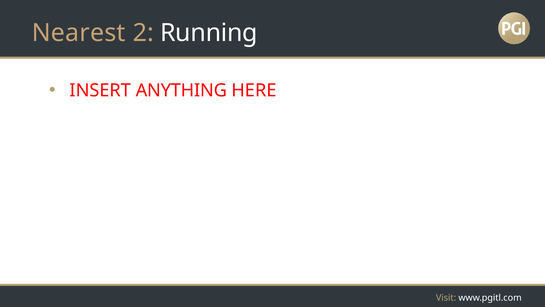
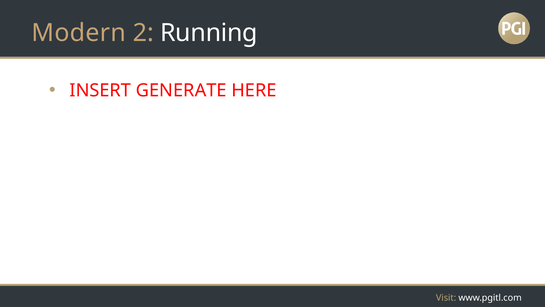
Nearest: Nearest -> Modern (79, 33)
ANYTHING: ANYTHING -> GENERATE (181, 90)
